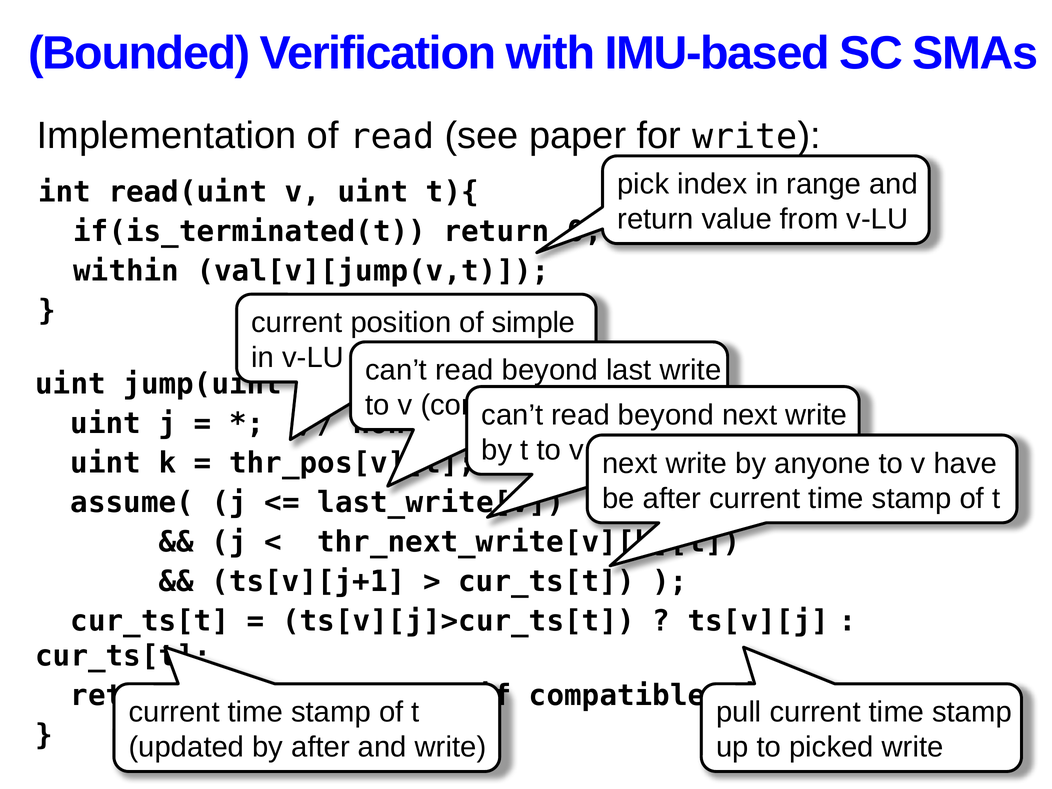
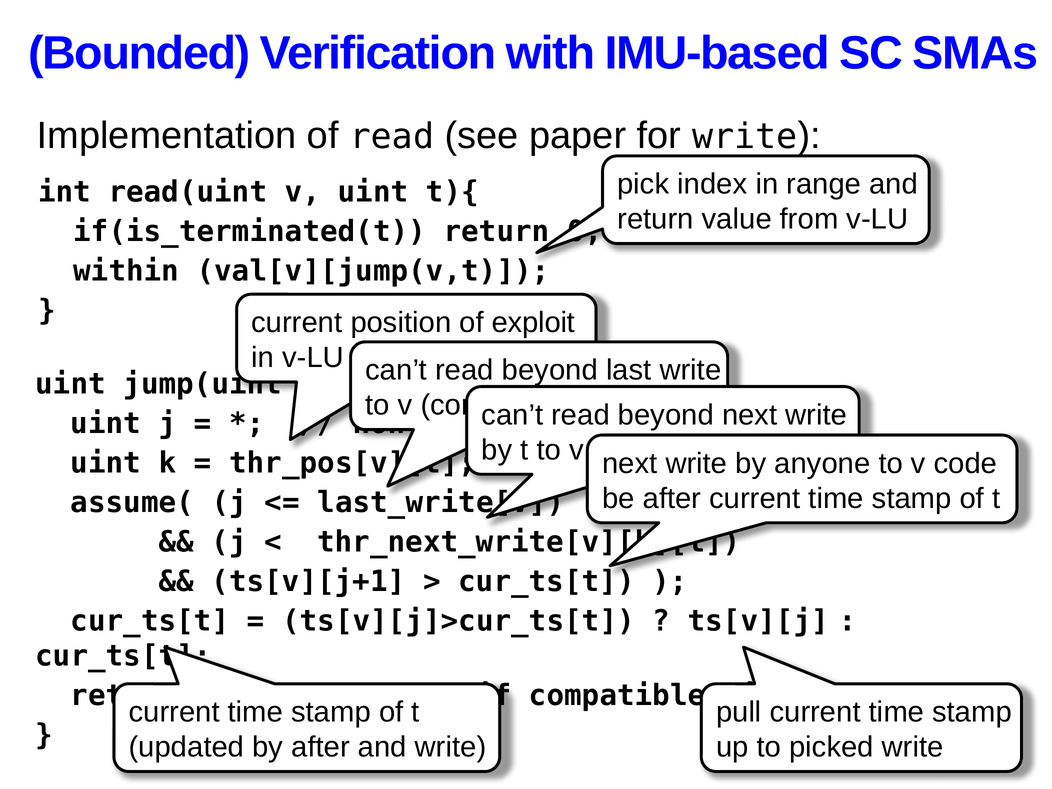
simple: simple -> exploit (533, 323)
have: have -> code (965, 463)
